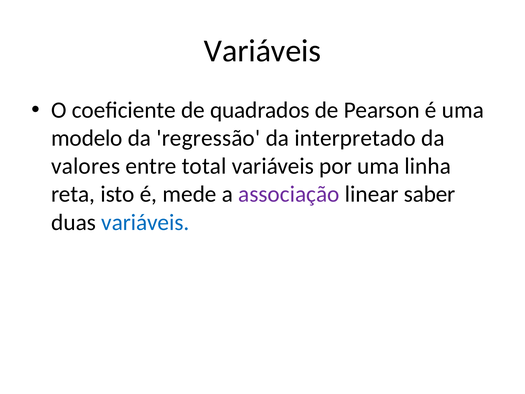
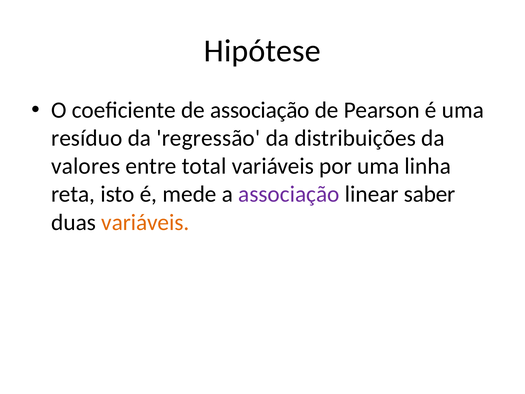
Variáveis: Variáveis -> Hipótese (262, 51)
de quadrados: quadrados -> associação (260, 110)
modelo: modelo -> resíduo (87, 138)
interpretado: interpretado -> distribuições (355, 138)
variáveis colour: blue -> orange (145, 222)
